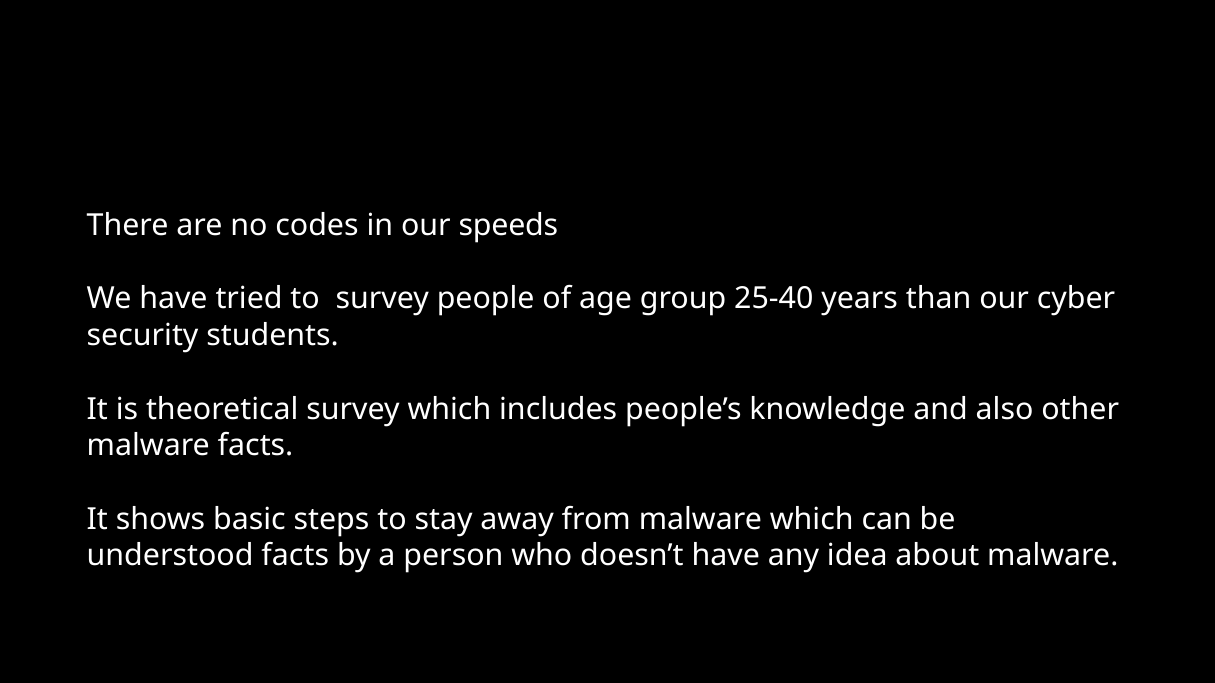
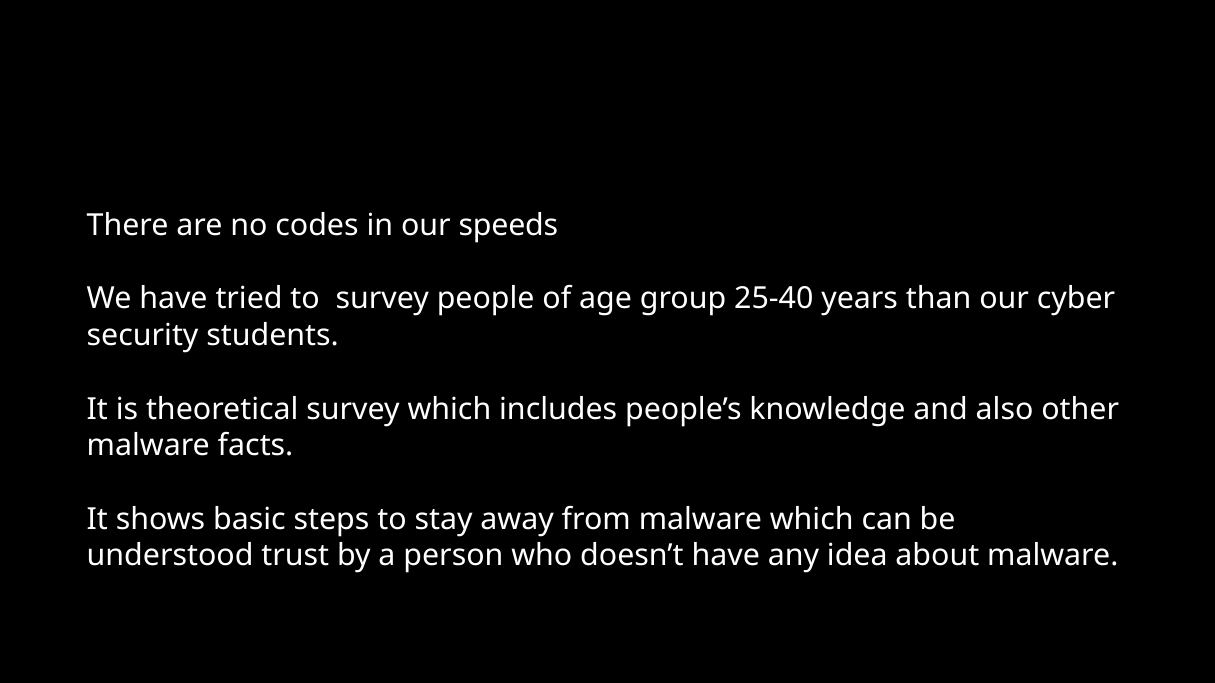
understood facts: facts -> trust (295, 556)
